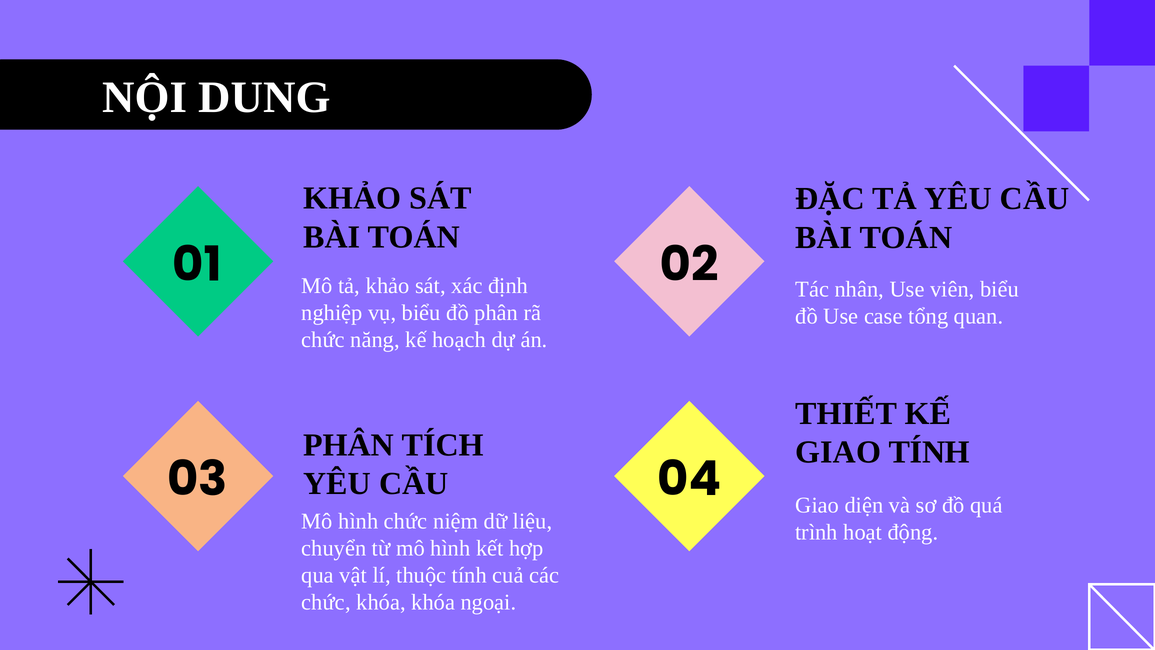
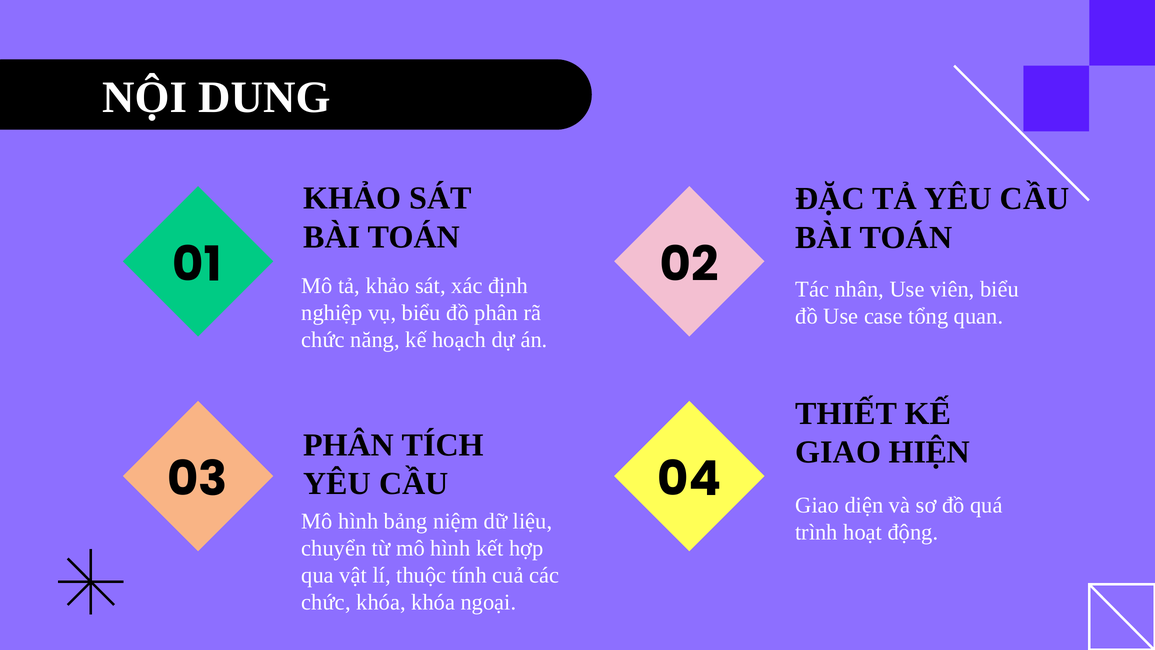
GIAO TÍNH: TÍNH -> HIỆN (929, 452)
hình chức: chức -> bảng (406, 521)
